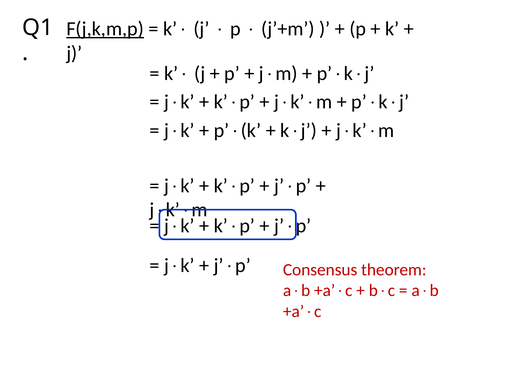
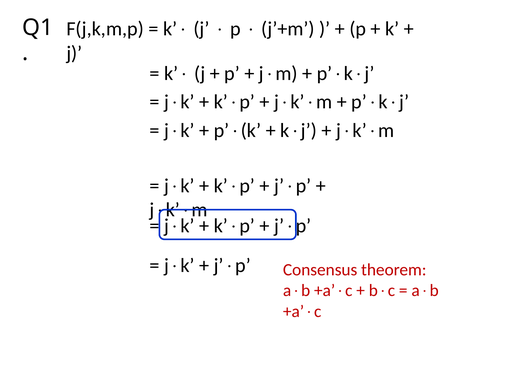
F(j,k,m,p underline: present -> none (105, 29)
